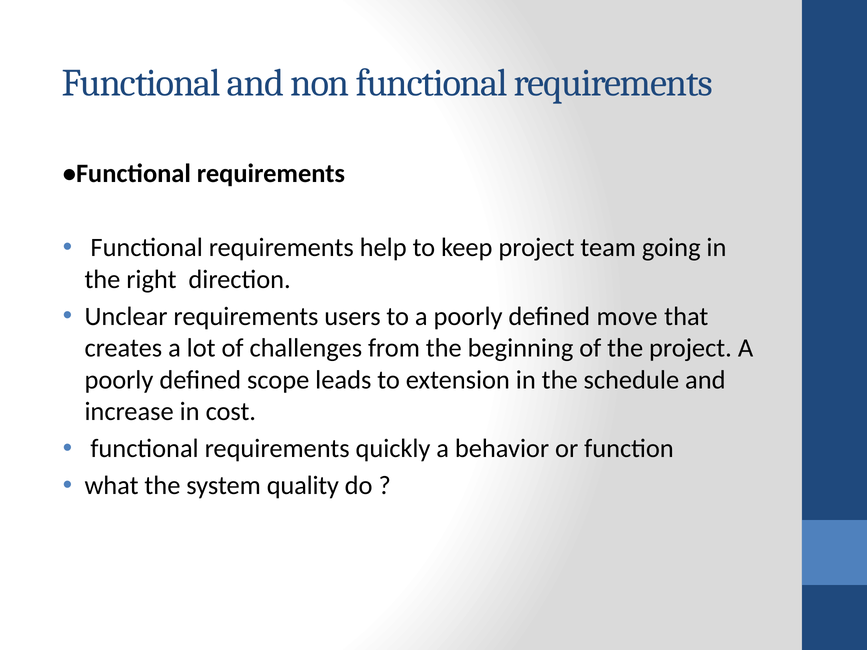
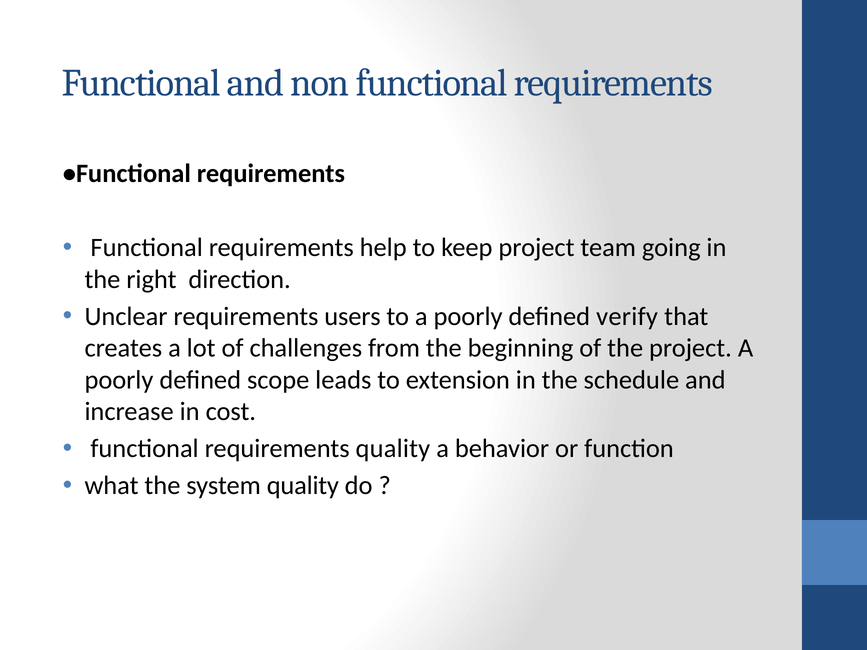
move: move -> verify (627, 317)
requirements quickly: quickly -> quality (393, 449)
